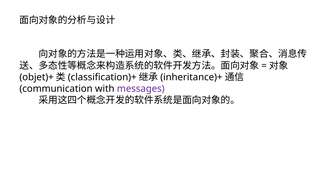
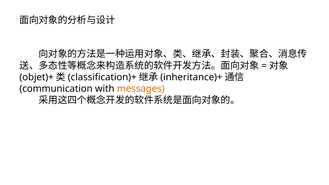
messages colour: purple -> orange (141, 89)
